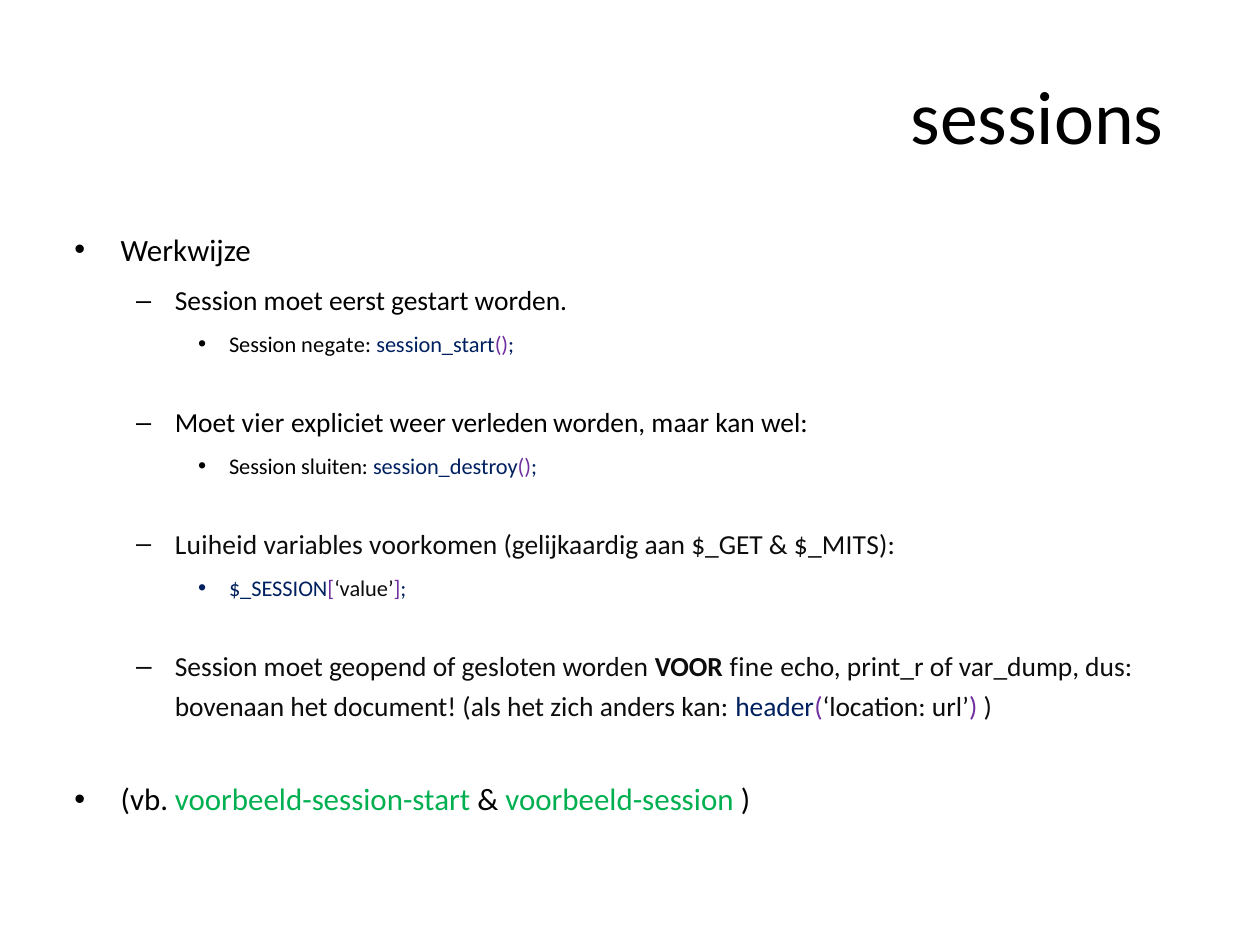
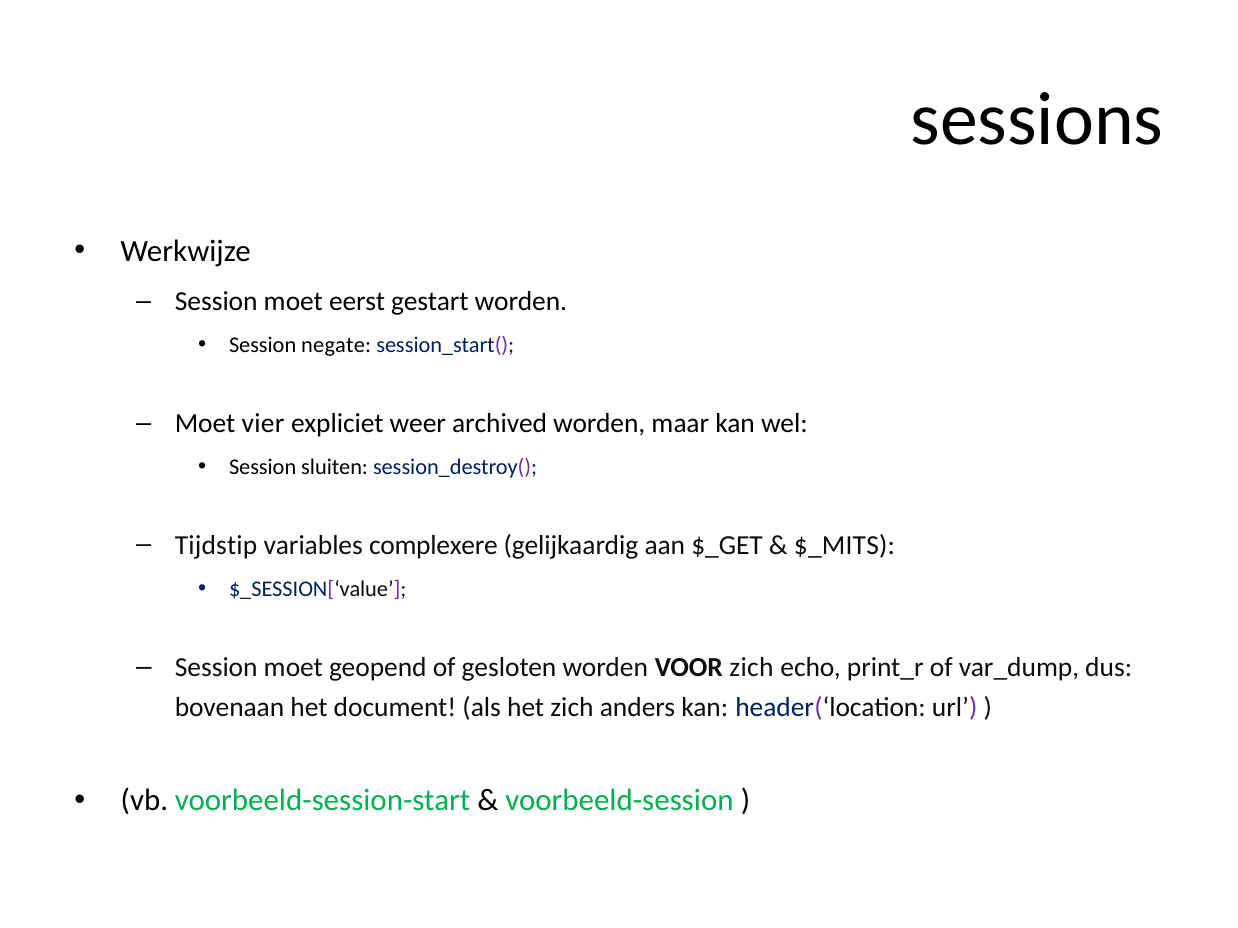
verleden: verleden -> archived (500, 424)
Luiheid: Luiheid -> Tijdstip (216, 546)
voorkomen: voorkomen -> complexere (433, 546)
VOOR fine: fine -> zich (751, 668)
